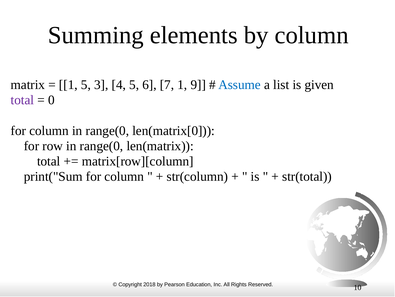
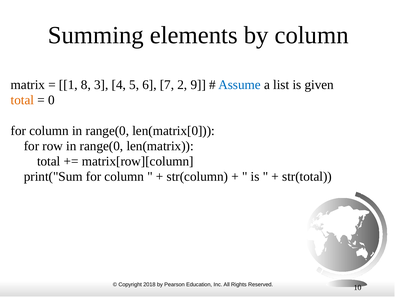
1 5: 5 -> 8 (86, 85)
7 1: 1 -> 2 (182, 85)
total colour: purple -> orange (22, 100)
